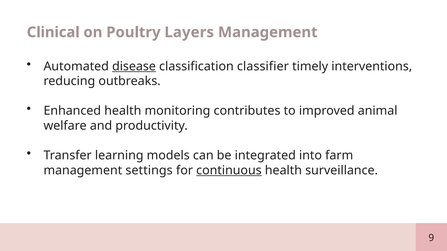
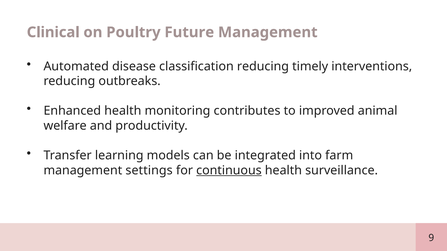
Layers: Layers -> Future (189, 32)
disease underline: present -> none (134, 66)
classification classifier: classifier -> reducing (263, 66)
